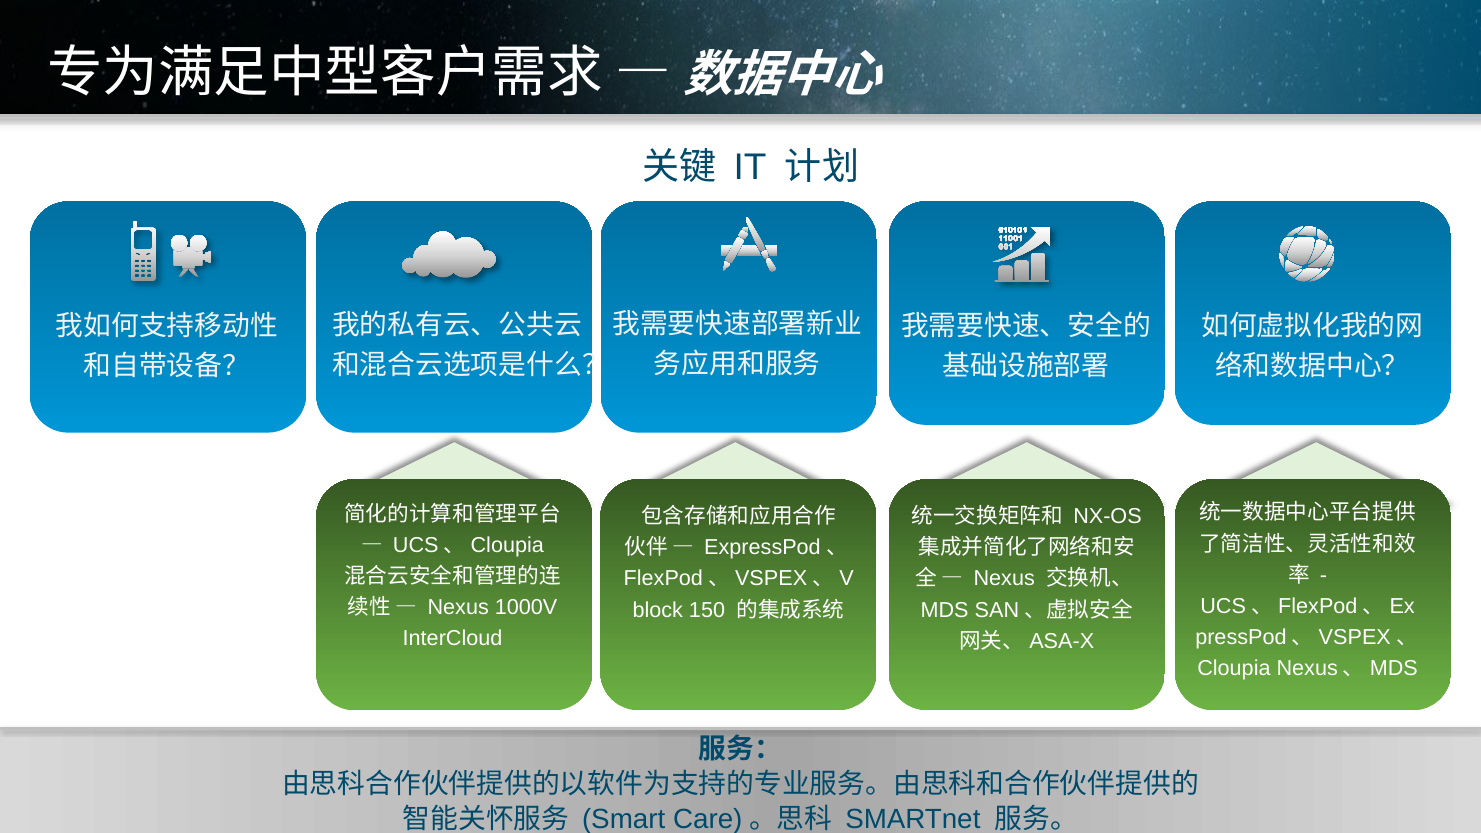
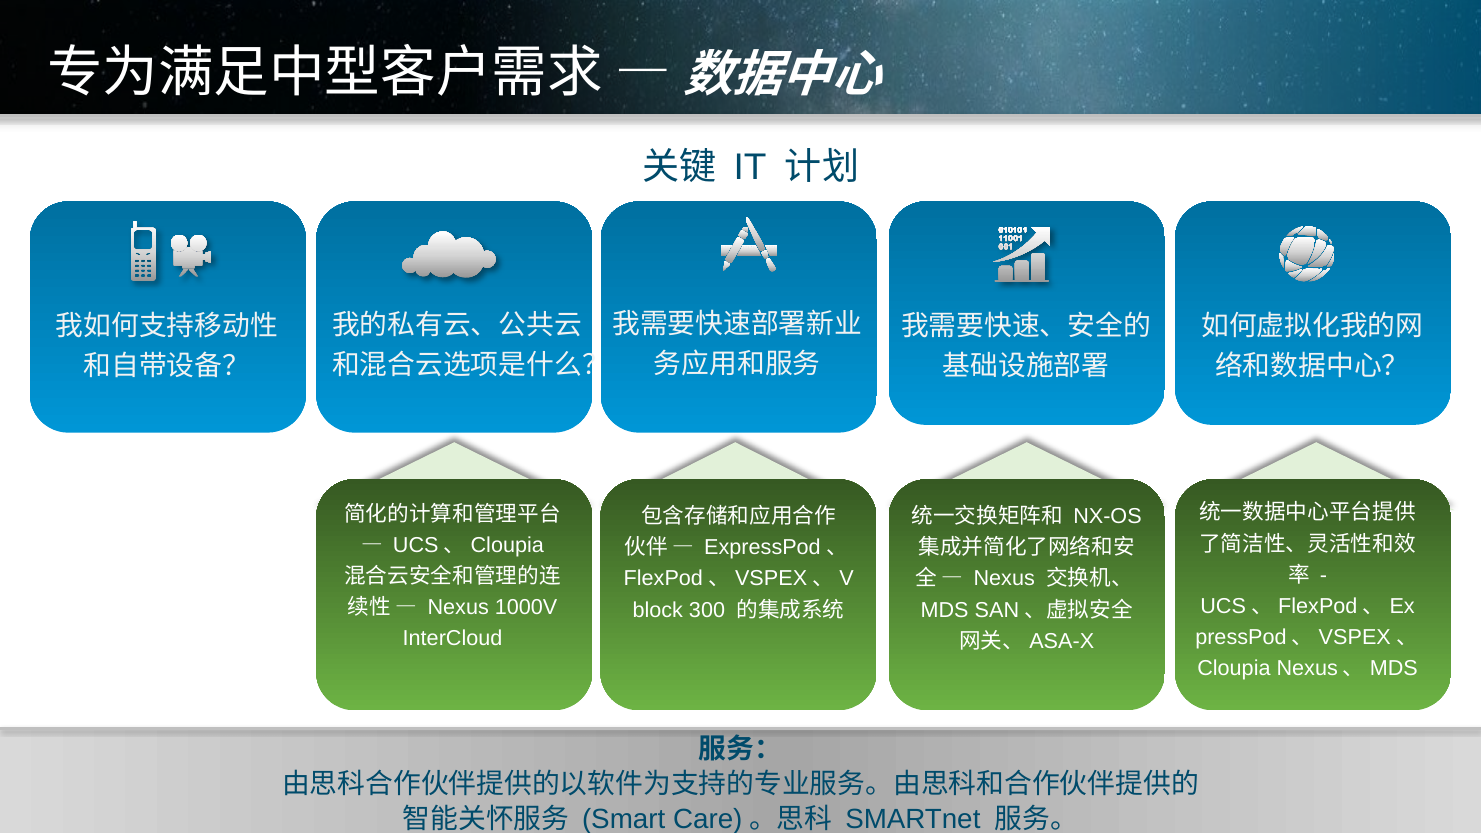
150: 150 -> 300 (707, 610)
